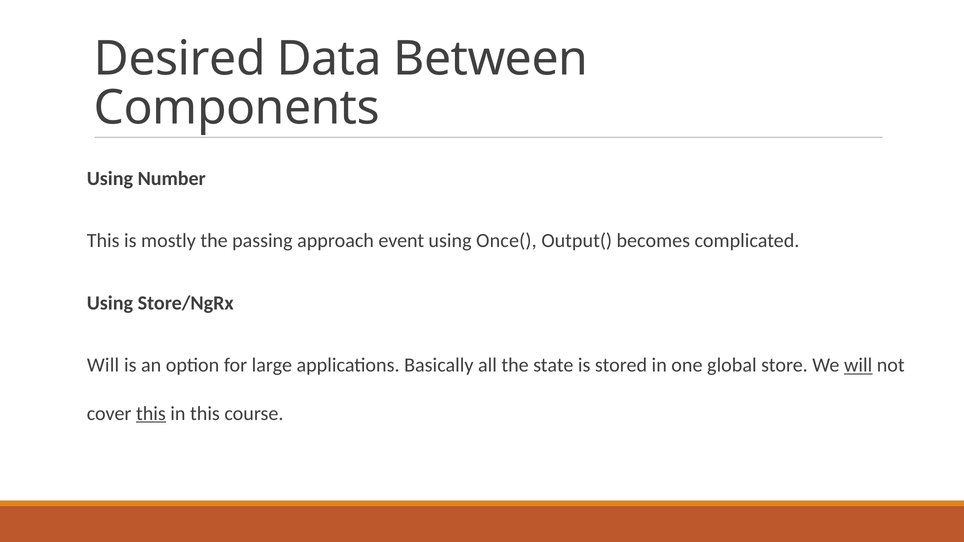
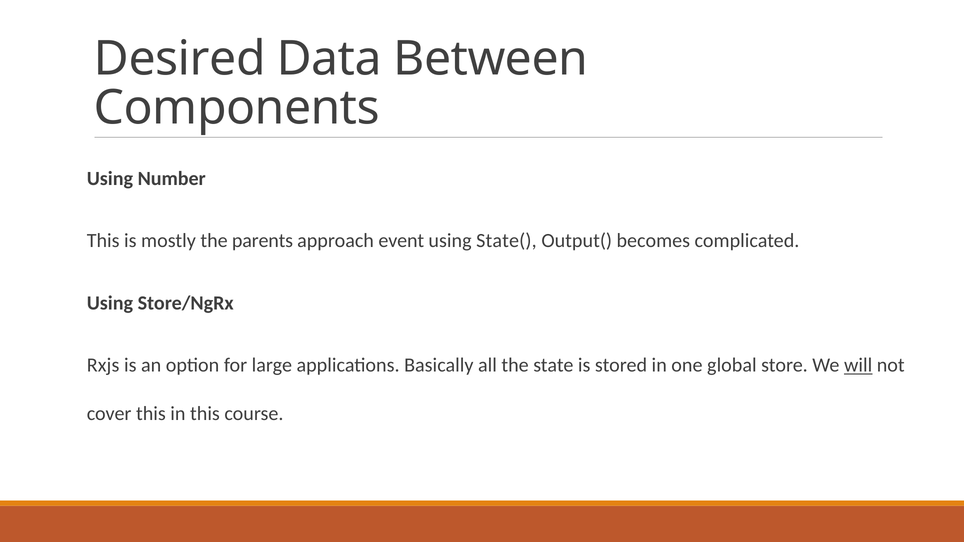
passing: passing -> parents (263, 241)
Once(: Once( -> State( (506, 241)
Will: Will -> Rxjs (103, 365)
this underline: present -> none (151, 414)
